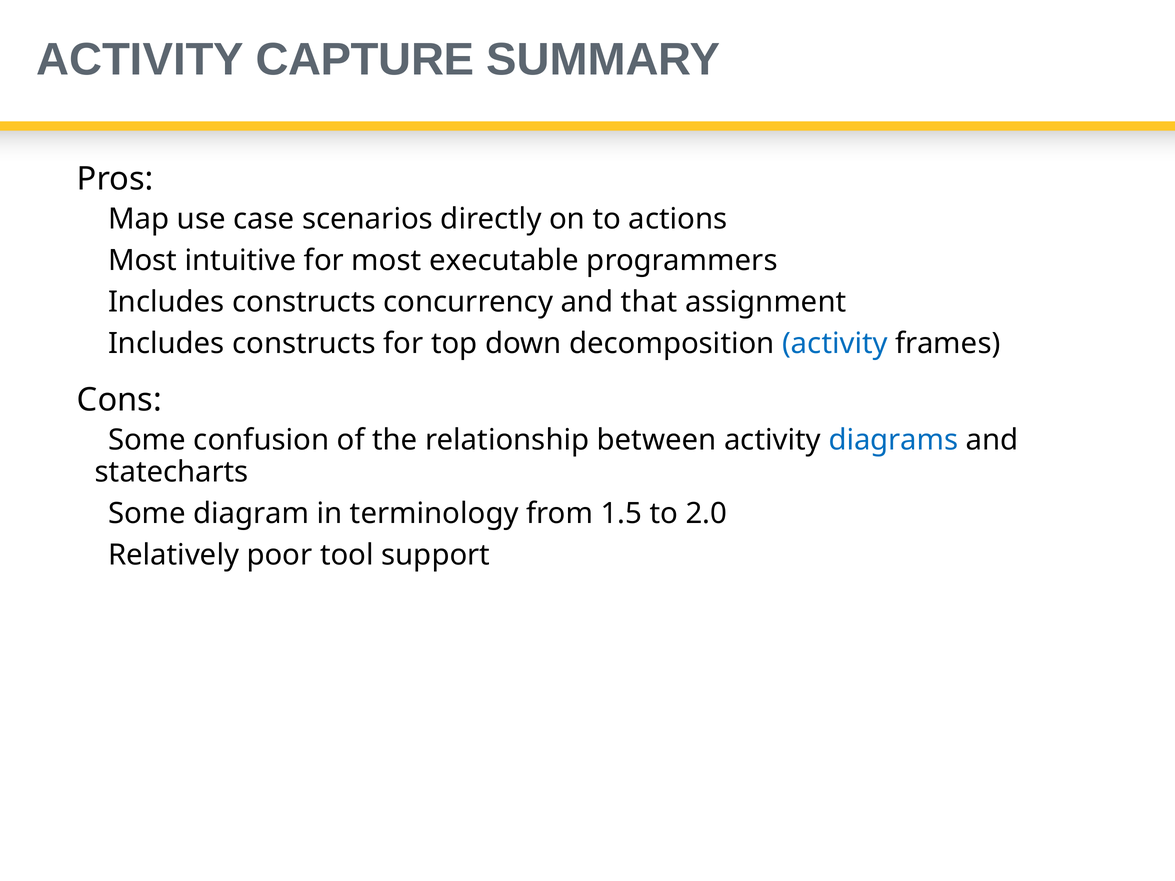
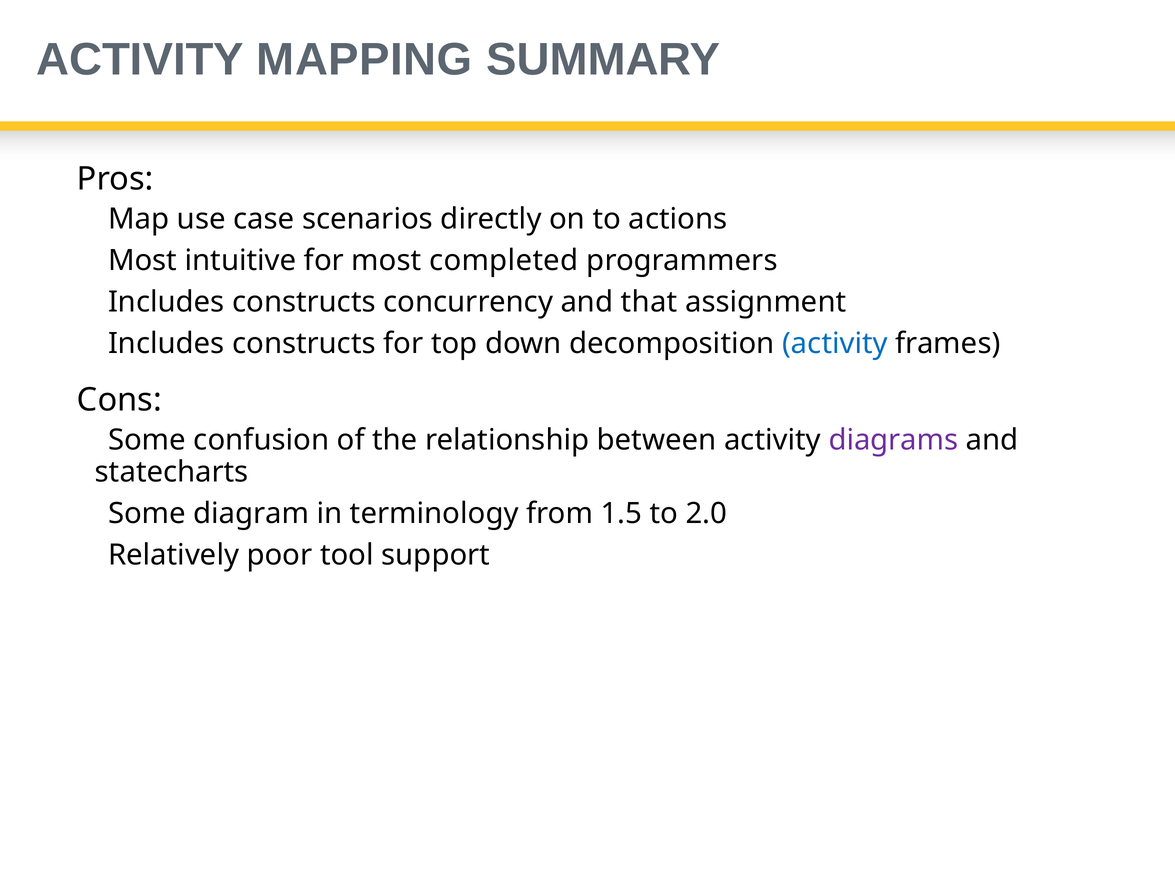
CAPTURE: CAPTURE -> MAPPING (364, 60)
executable: executable -> completed (504, 261)
diagrams colour: blue -> purple (893, 440)
